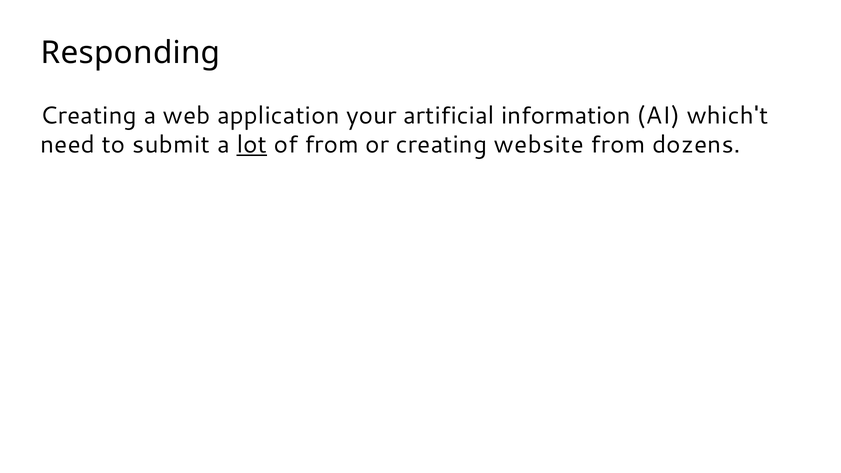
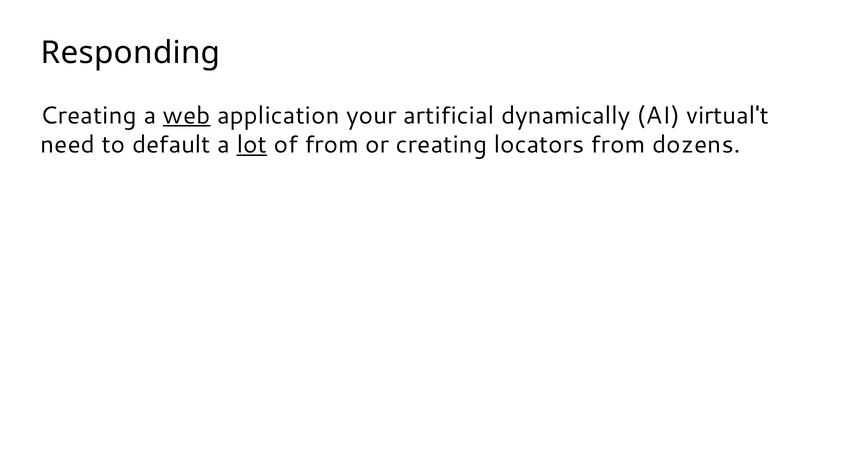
web underline: none -> present (187, 115)
information: information -> dynamically (566, 115)
which't: which't -> virtual't (728, 115)
submit: submit -> default (171, 145)
website: website -> locators (539, 145)
